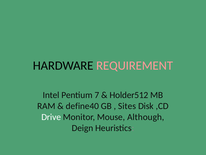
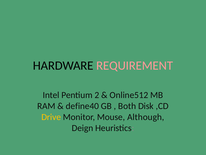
7: 7 -> 2 (97, 95)
Holder512: Holder512 -> Online512 (129, 95)
Sites: Sites -> Both (127, 106)
Drive colour: white -> yellow (51, 117)
